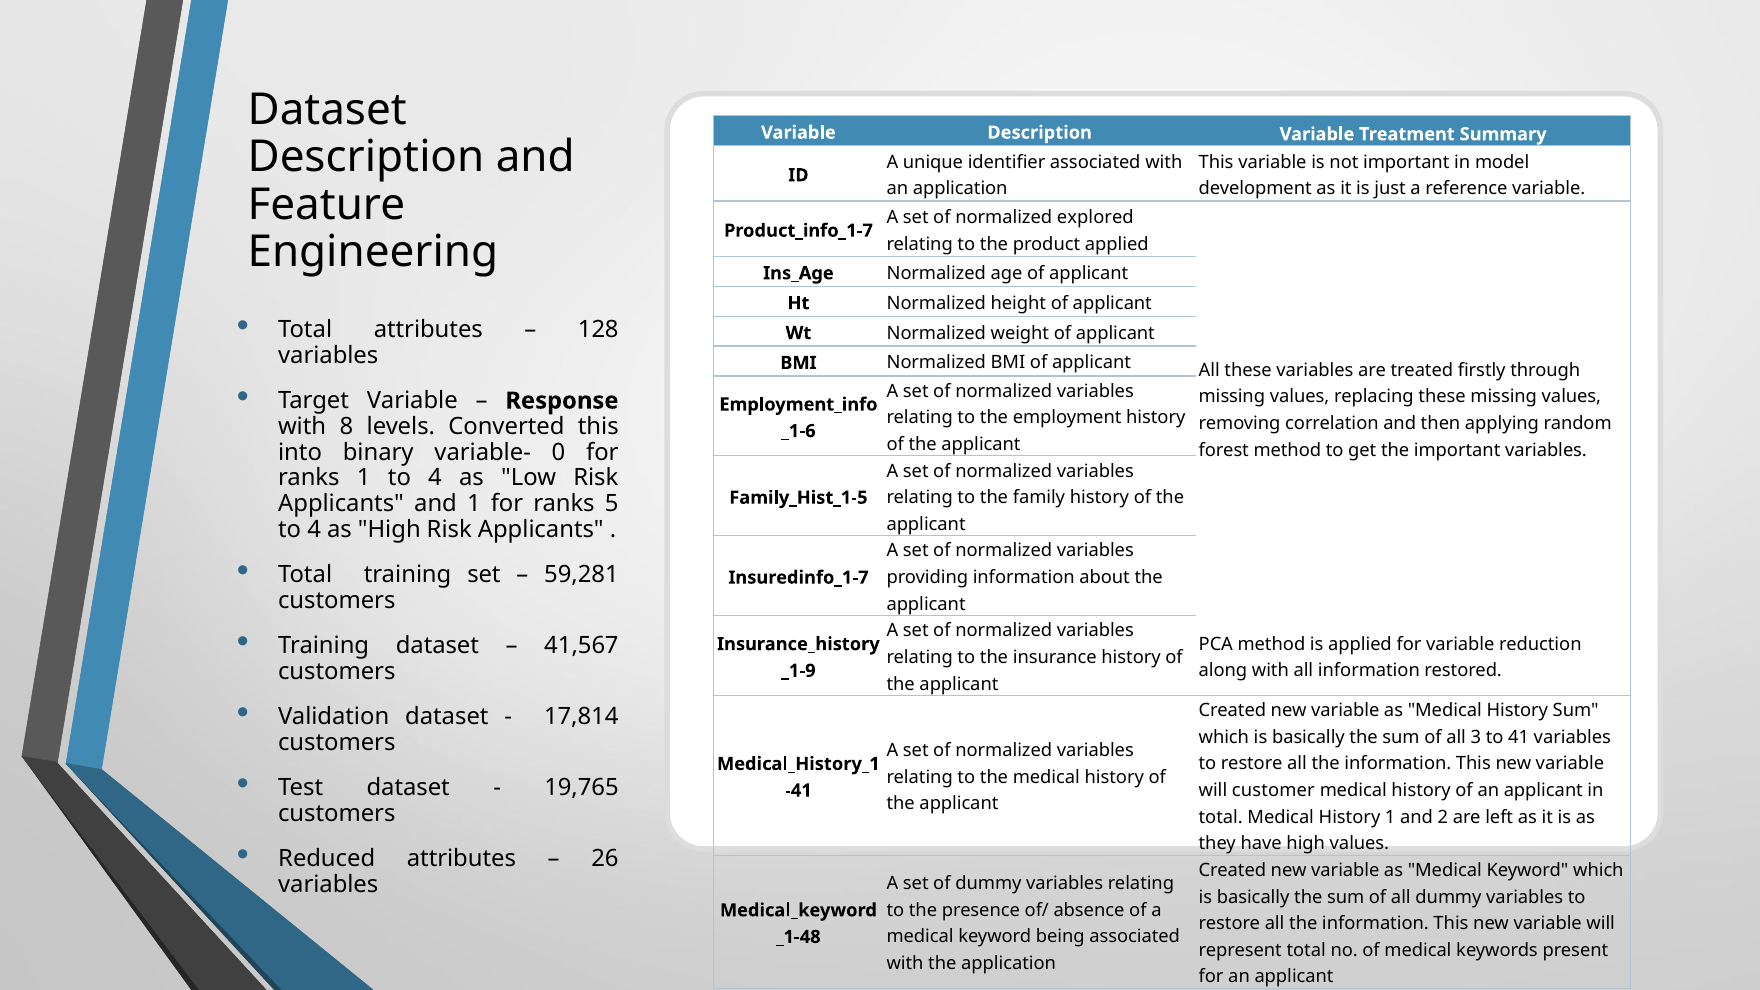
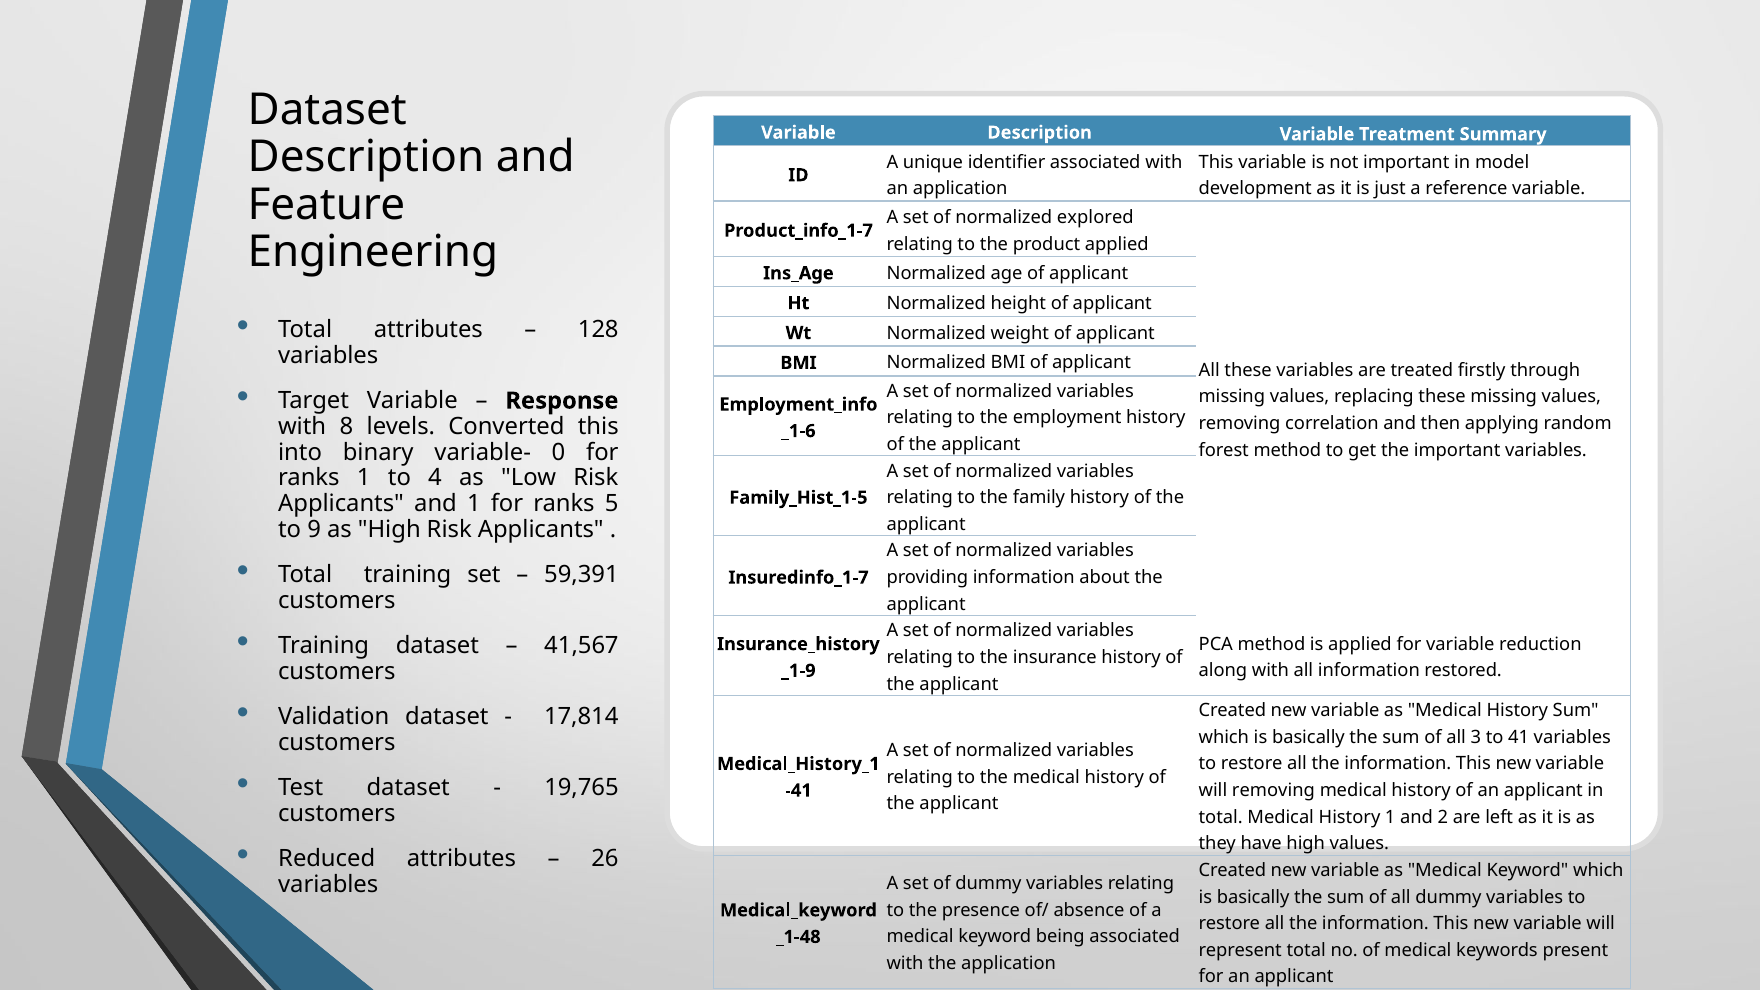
4: 4 -> 9 (314, 530)
59,281: 59,281 -> 59,391 (581, 575)
will customer: customer -> removing (1273, 791)
